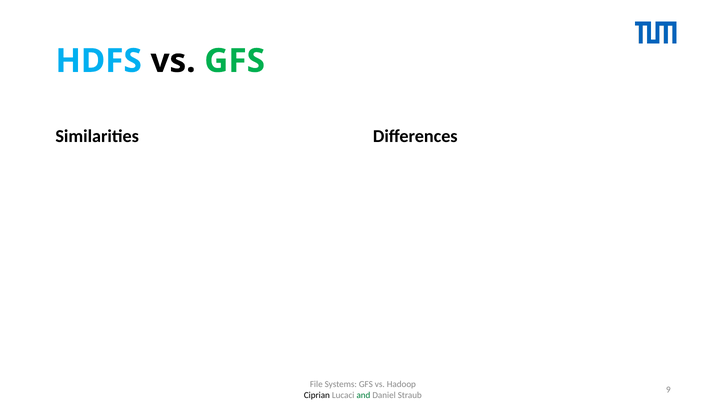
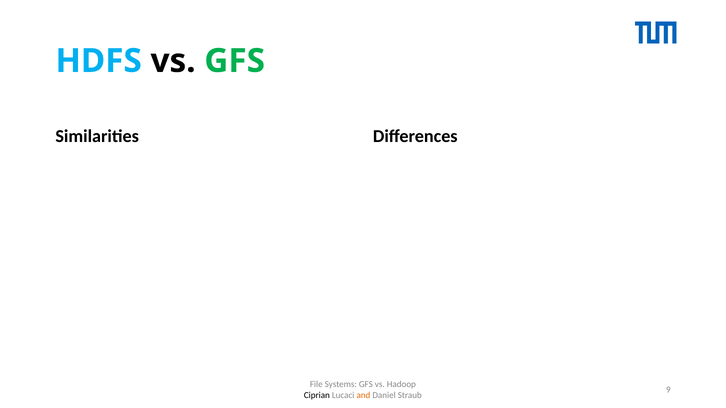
and colour: green -> orange (363, 395)
